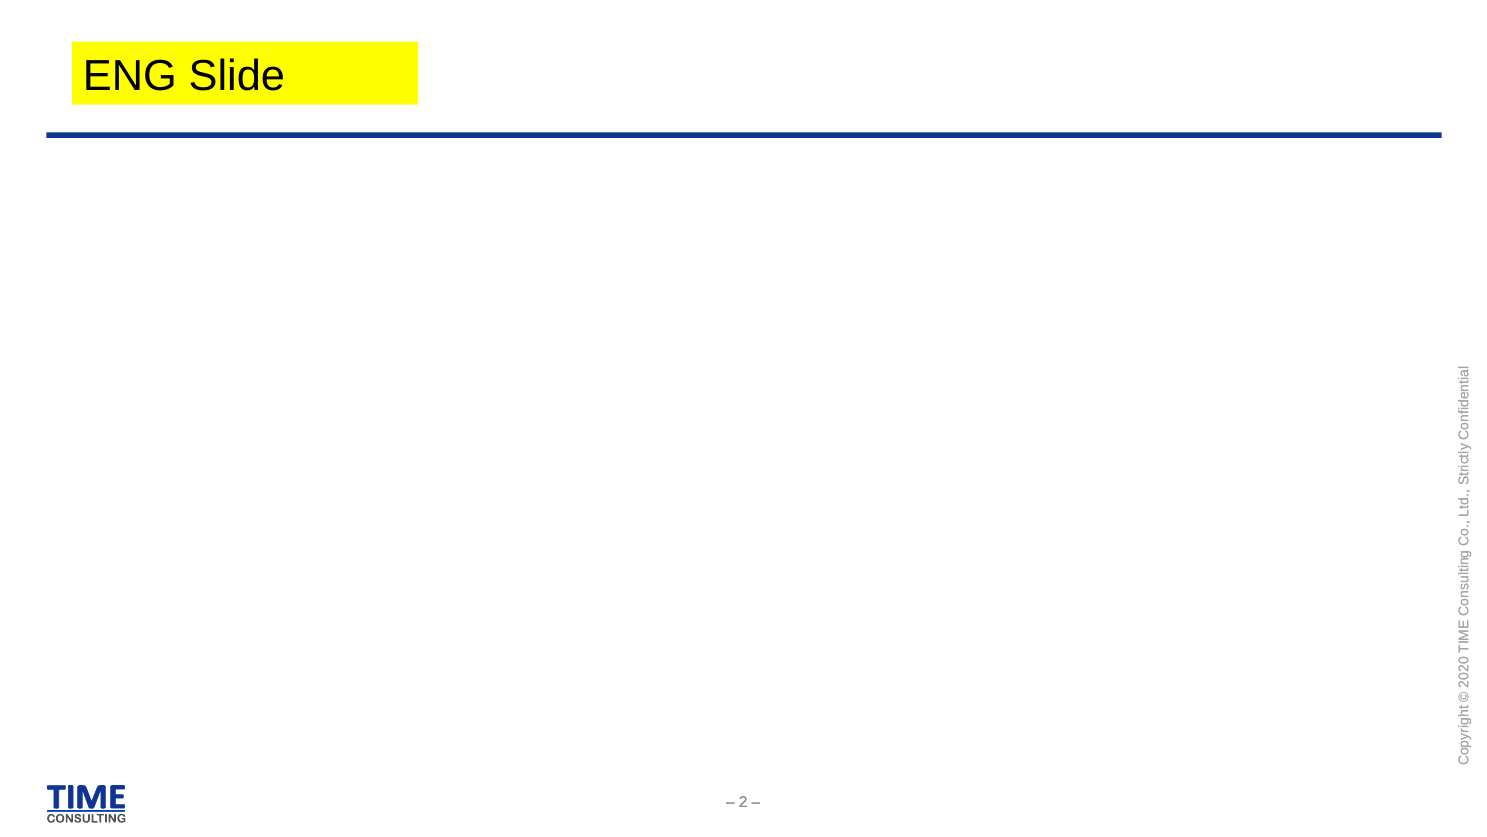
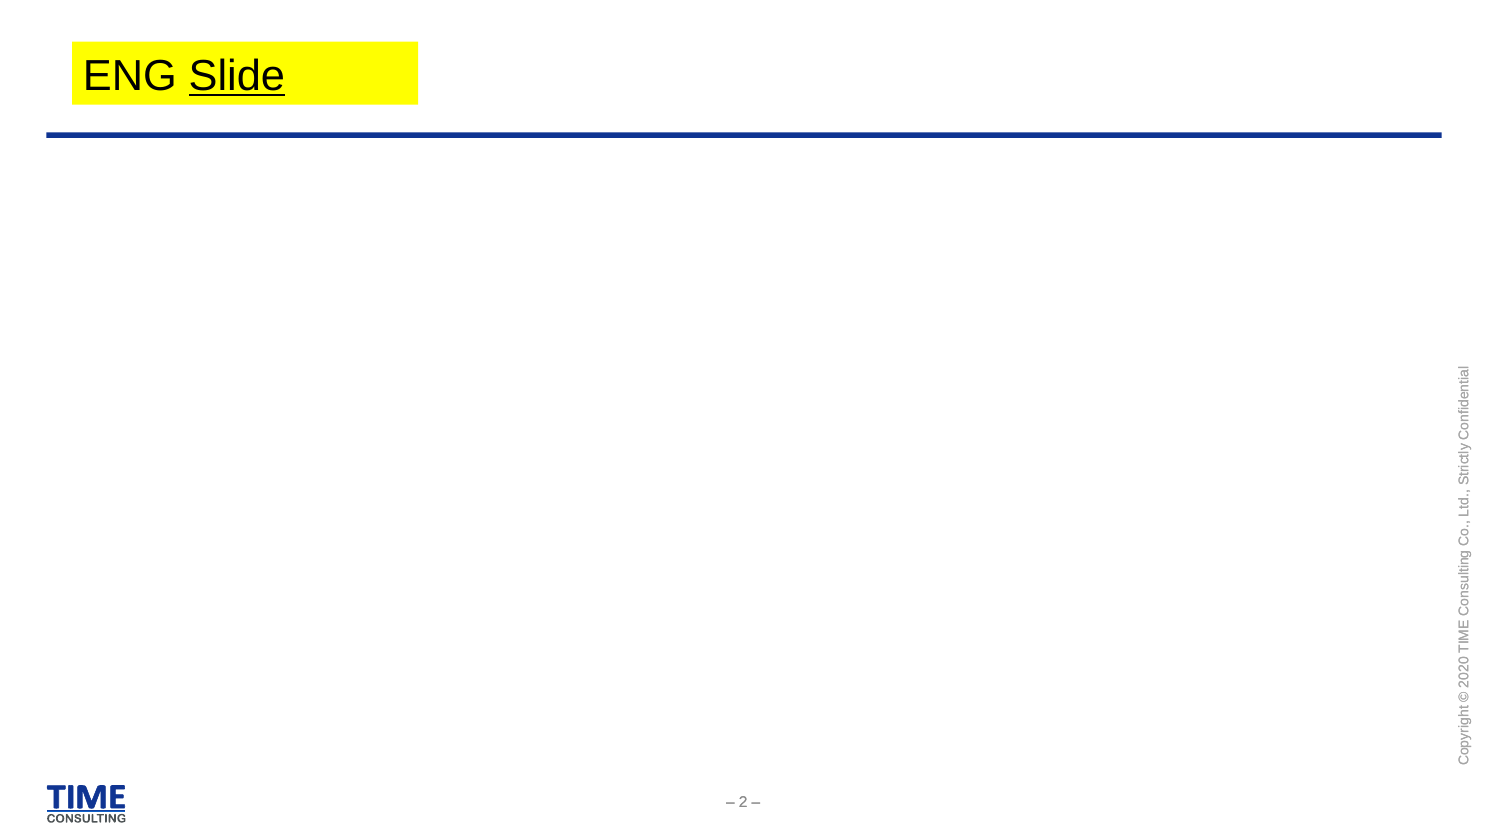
Slide underline: none -> present (237, 76)
